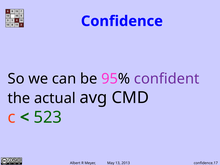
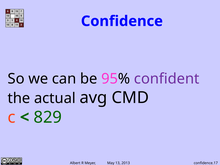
523: 523 -> 829 (48, 117)
